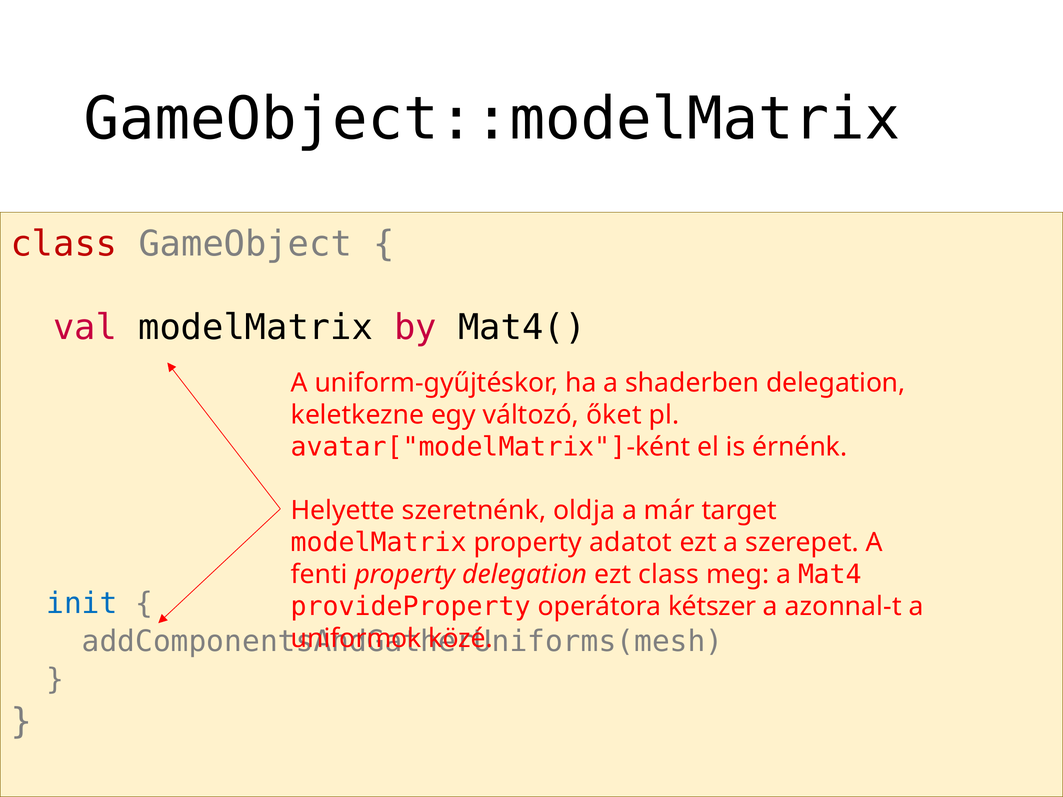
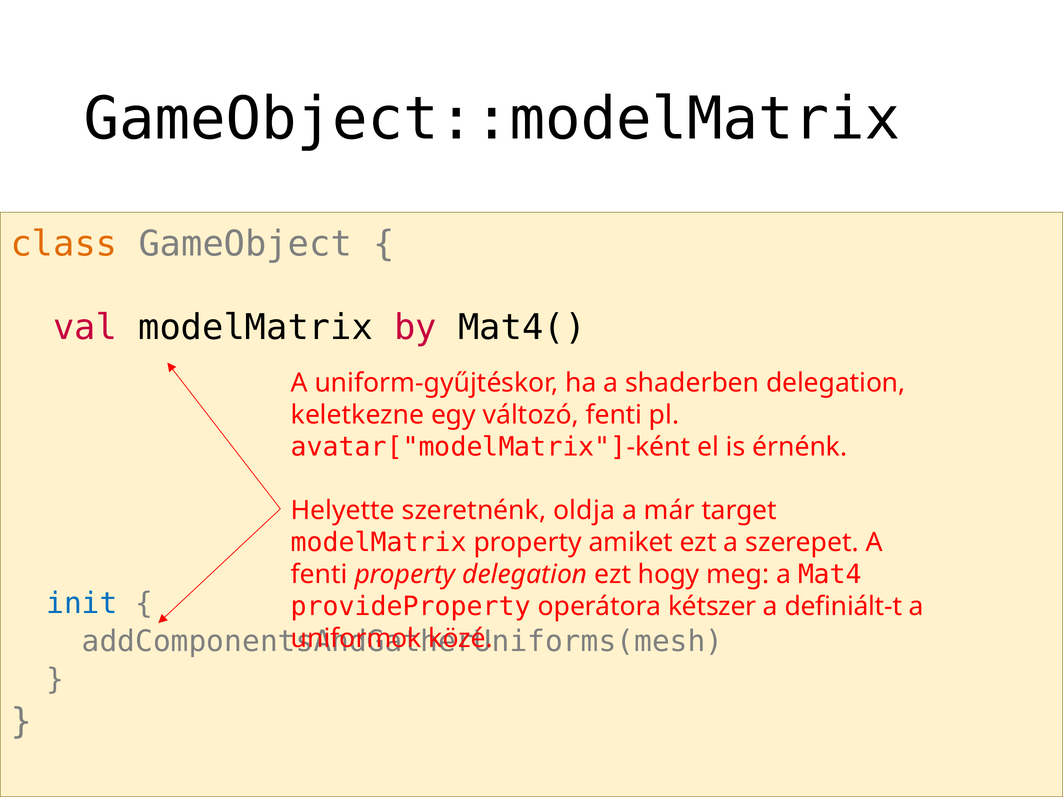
class colour: red -> orange (64, 244)
változó őket: őket -> fenti (614, 415)
adatot: adatot -> amiket (631, 543)
ezt class: class -> hogy (669, 575)
azonnal-t: azonnal-t -> definiált-t (843, 607)
